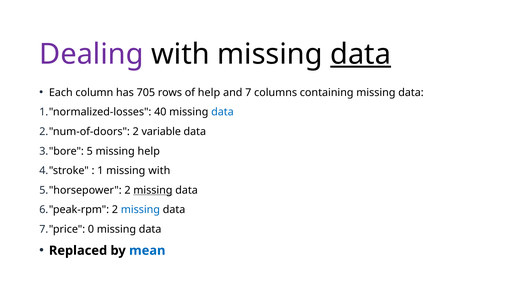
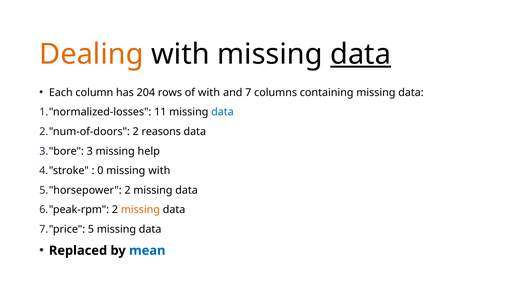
Dealing colour: purple -> orange (91, 54)
705: 705 -> 204 (146, 92)
of help: help -> with (209, 92)
40: 40 -> 11 (160, 112)
variable: variable -> reasons (161, 131)
5: 5 -> 3 (90, 151)
1: 1 -> 0 (100, 170)
missing underline: present -> none (153, 190)
missing colour: blue -> orange (140, 210)
0: 0 -> 5 (91, 229)
